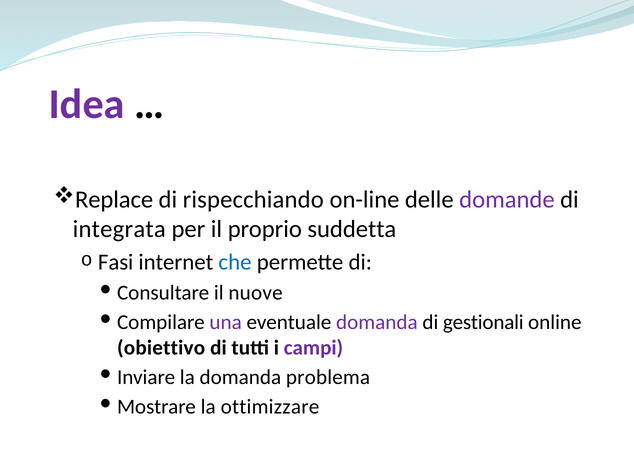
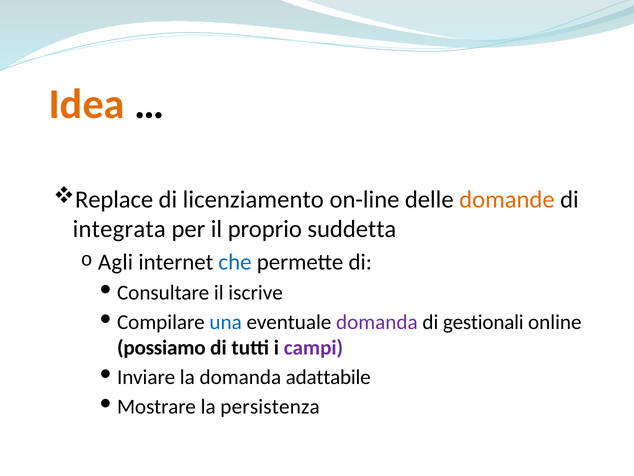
Idea colour: purple -> orange (87, 104)
rispecchiando: rispecchiando -> licenziamento (253, 199)
domande colour: purple -> orange (507, 199)
Fasi: Fasi -> Agli (116, 262)
nuove: nuove -> iscrive (256, 292)
una colour: purple -> blue (226, 322)
obiettivo: obiettivo -> possiamo (161, 347)
problema: problema -> adattabile (328, 377)
ottimizzare: ottimizzare -> persistenza (270, 407)
